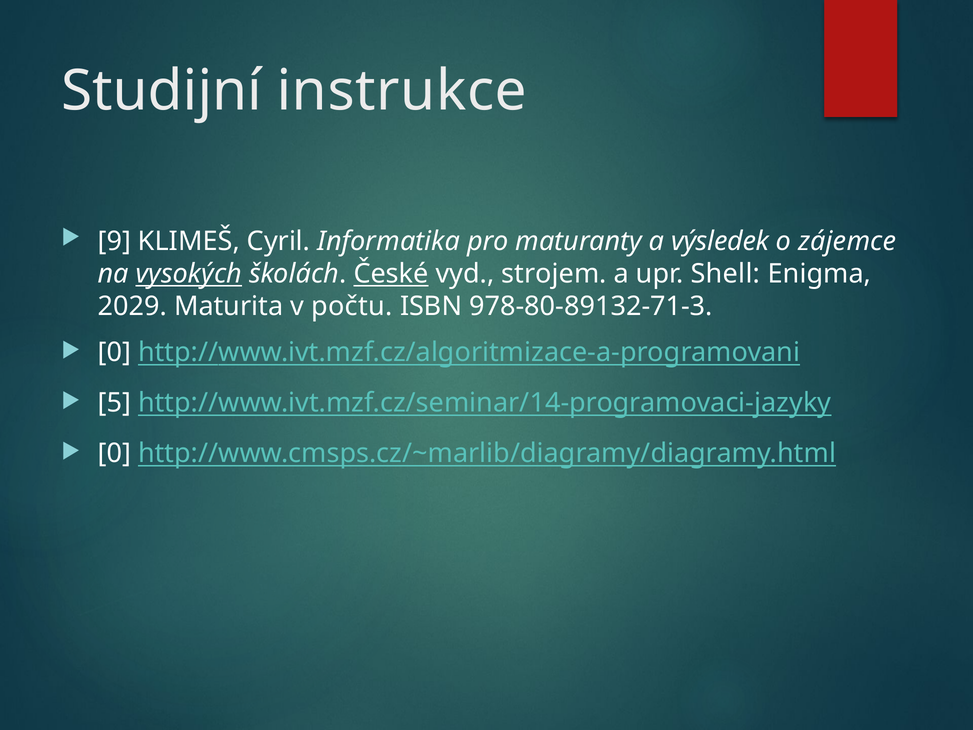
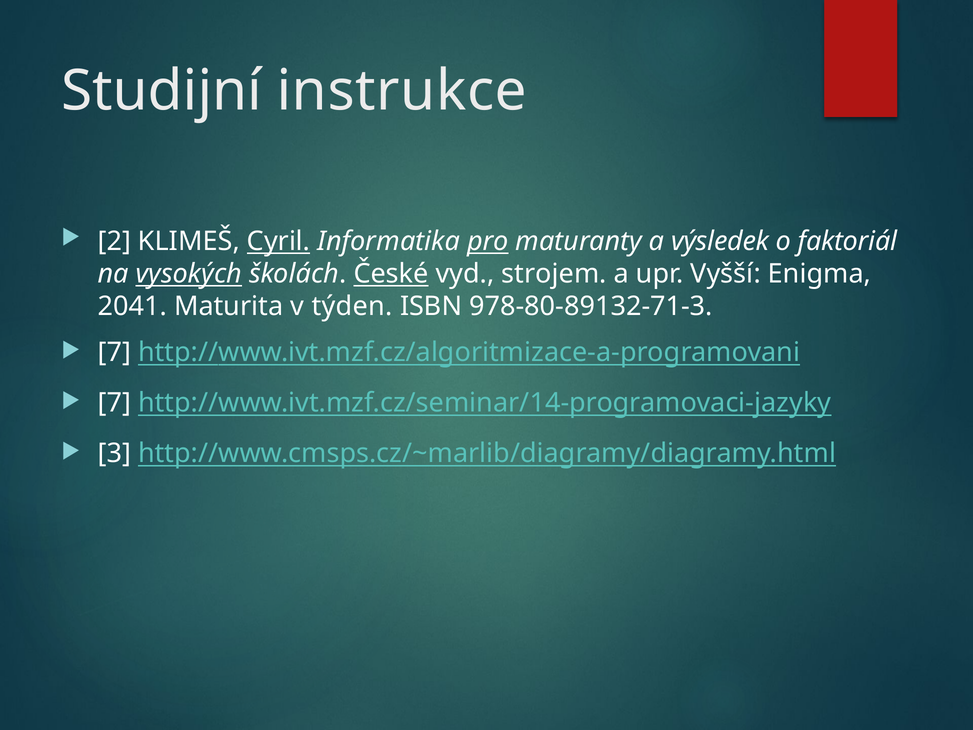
9: 9 -> 2 (114, 241)
Cyril underline: none -> present (279, 241)
pro underline: none -> present (488, 241)
zájemce: zájemce -> faktoriál (847, 241)
Shell: Shell -> Vyšší (726, 274)
2029: 2029 -> 2041 (132, 306)
počtu: počtu -> týden (352, 306)
0: 0 -> 7 (114, 352)
5: 5 -> 7 (114, 403)
0: 0 -> 3 (114, 453)
